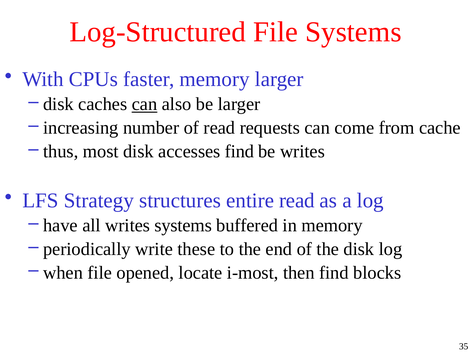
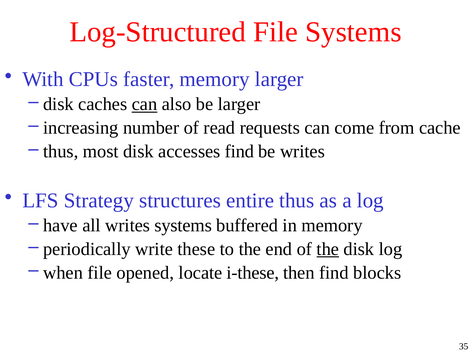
entire read: read -> thus (297, 200)
the underline: none -> present (328, 249)
i-most: i-most -> i-these (253, 272)
